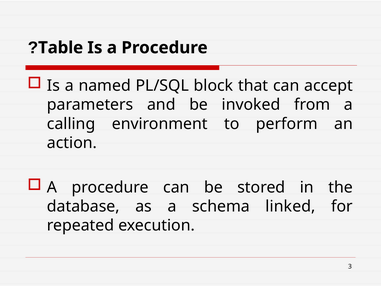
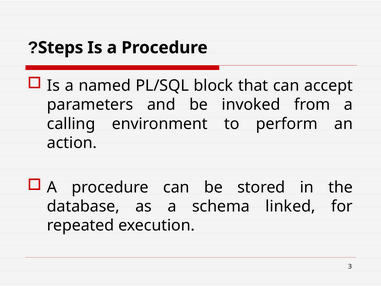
Table: Table -> Steps (61, 48)
